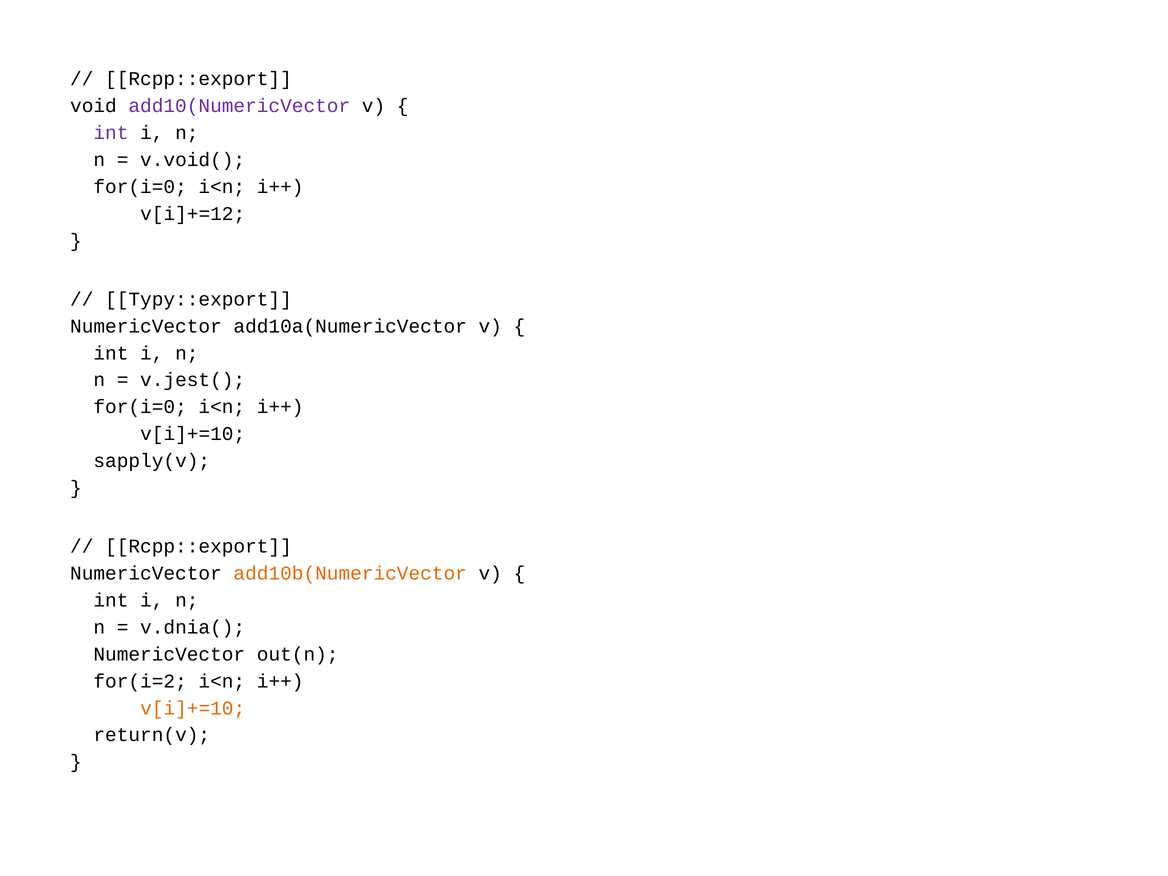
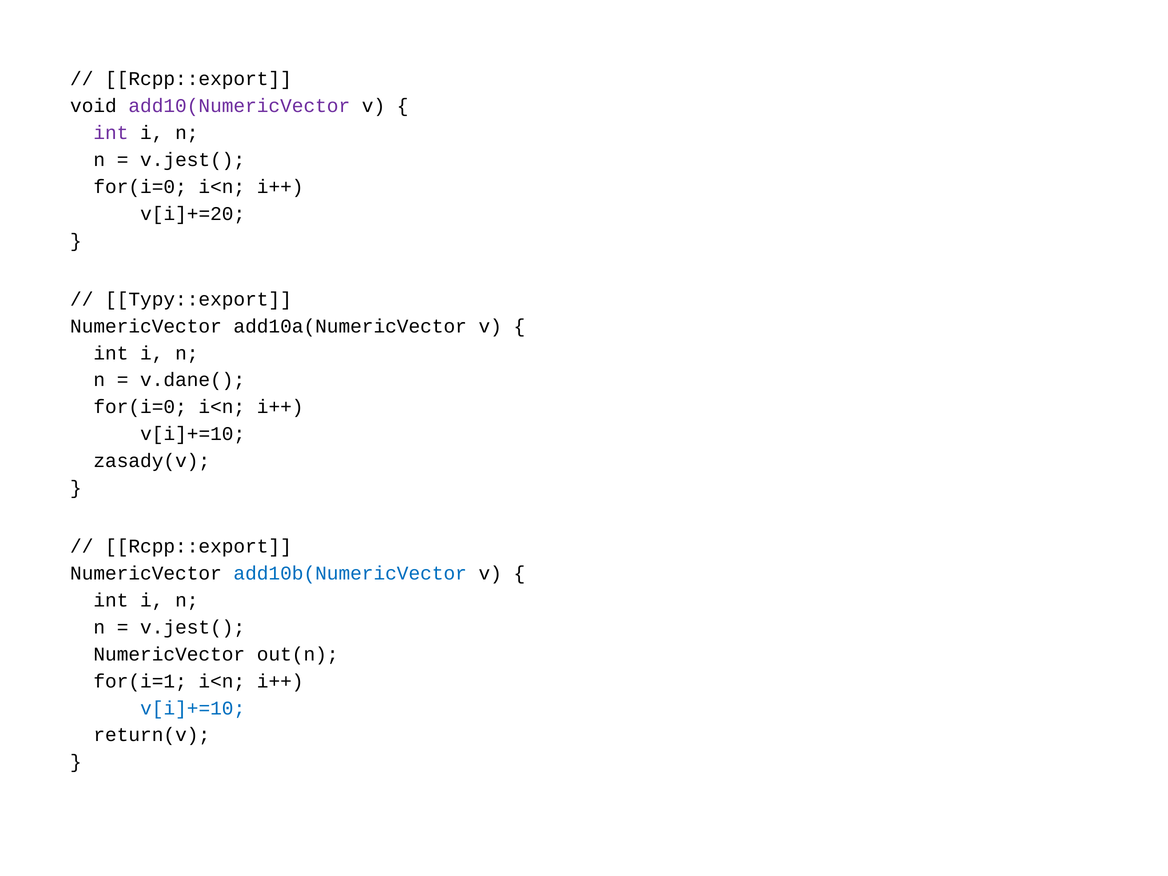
v.void(: v.void( -> v.jest( (193, 160)
v[i]+=12: v[i]+=12 -> v[i]+=20 (193, 214)
v.jest(: v.jest( -> v.dane( (193, 380)
sapply(v: sapply(v -> zasady(v (152, 461)
add10b(NumericVector colour: orange -> blue (350, 573)
v.dnia(: v.dnia( -> v.jest( (193, 627)
for(i=2: for(i=2 -> for(i=1 (140, 681)
v[i]+=10 colour: orange -> blue (193, 708)
